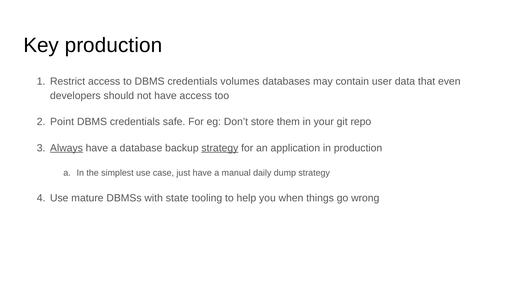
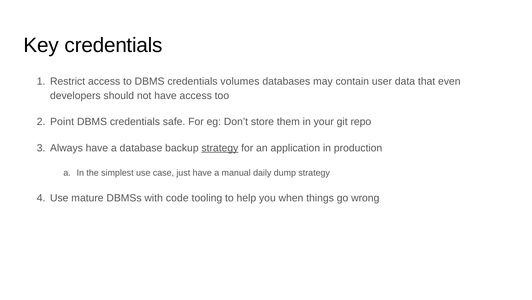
Key production: production -> credentials (114, 45)
Always underline: present -> none (66, 148)
state: state -> code (177, 198)
